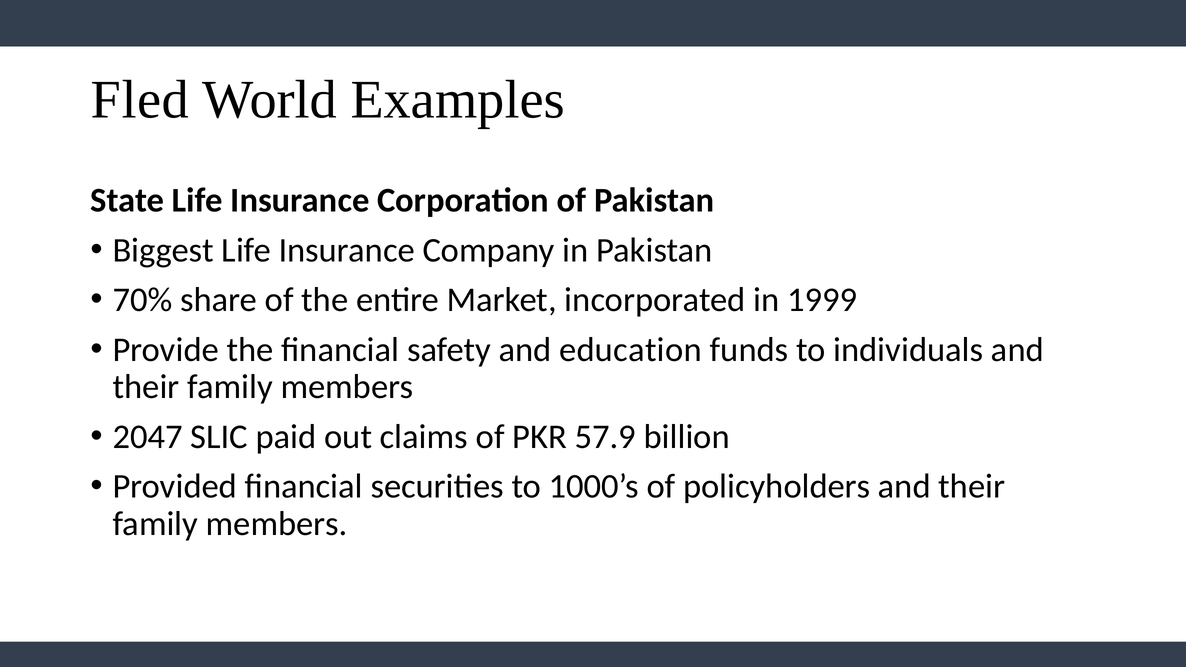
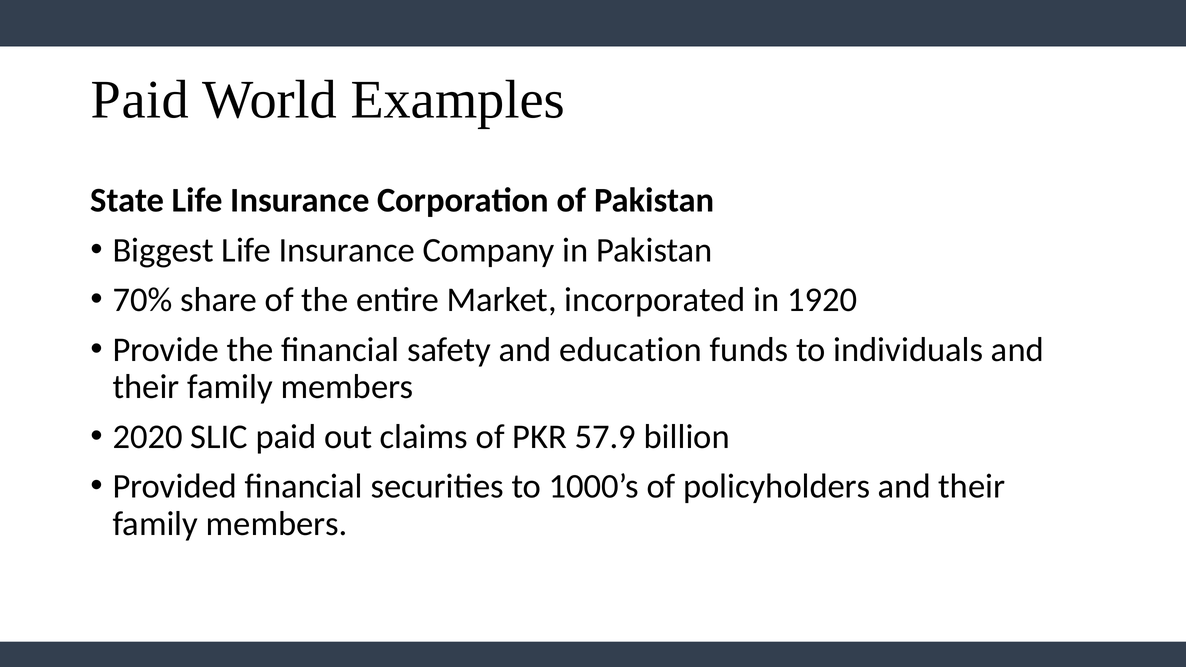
Fled: Fled -> Paid (140, 100)
1999: 1999 -> 1920 (822, 300)
2047: 2047 -> 2020 (148, 437)
